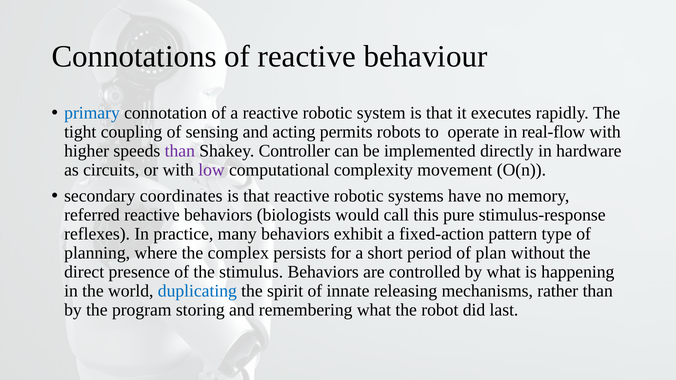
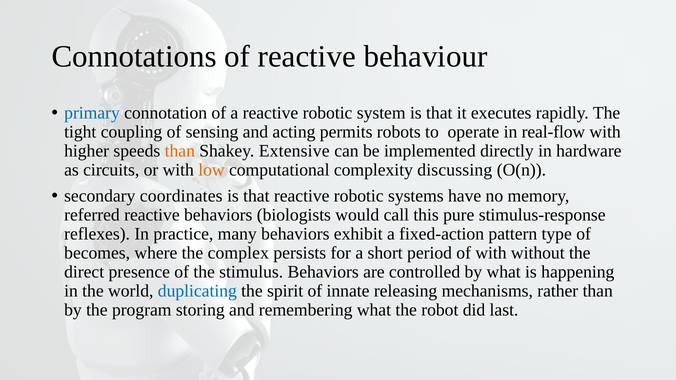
than colour: purple -> orange (180, 151)
Controller: Controller -> Extensive (294, 151)
low colour: purple -> orange (211, 170)
movement: movement -> discussing (455, 170)
planning: planning -> becomes (97, 253)
of plan: plan -> with (491, 253)
